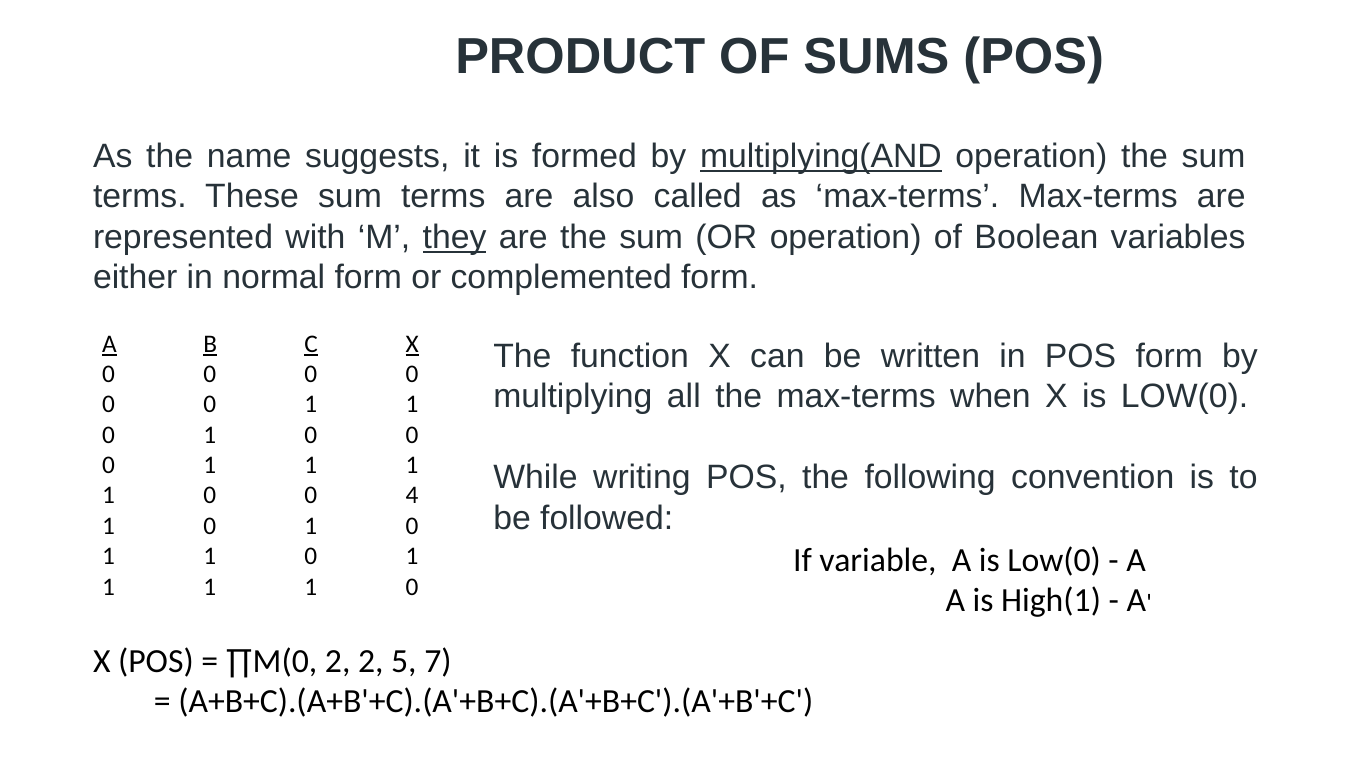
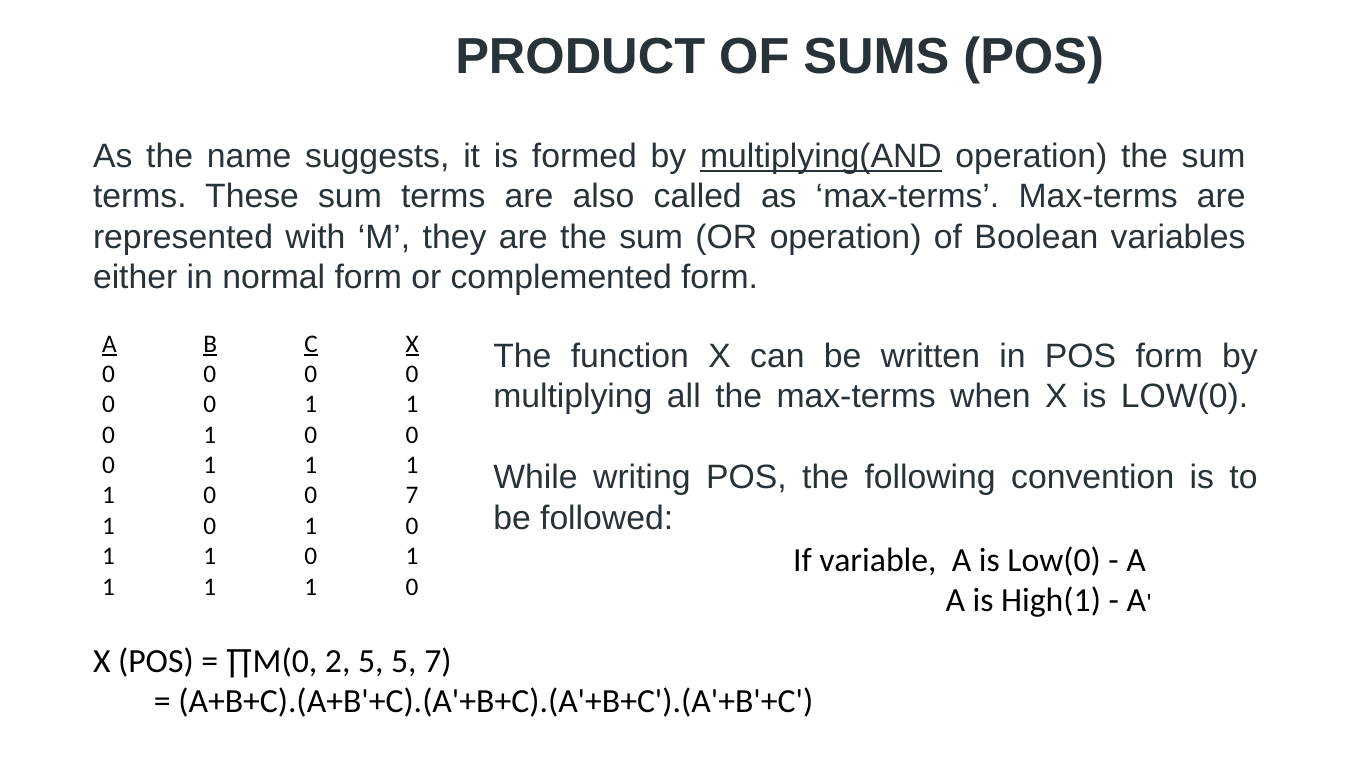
they underline: present -> none (455, 237)
0 4: 4 -> 7 (412, 495)
2 2: 2 -> 5 (371, 661)
